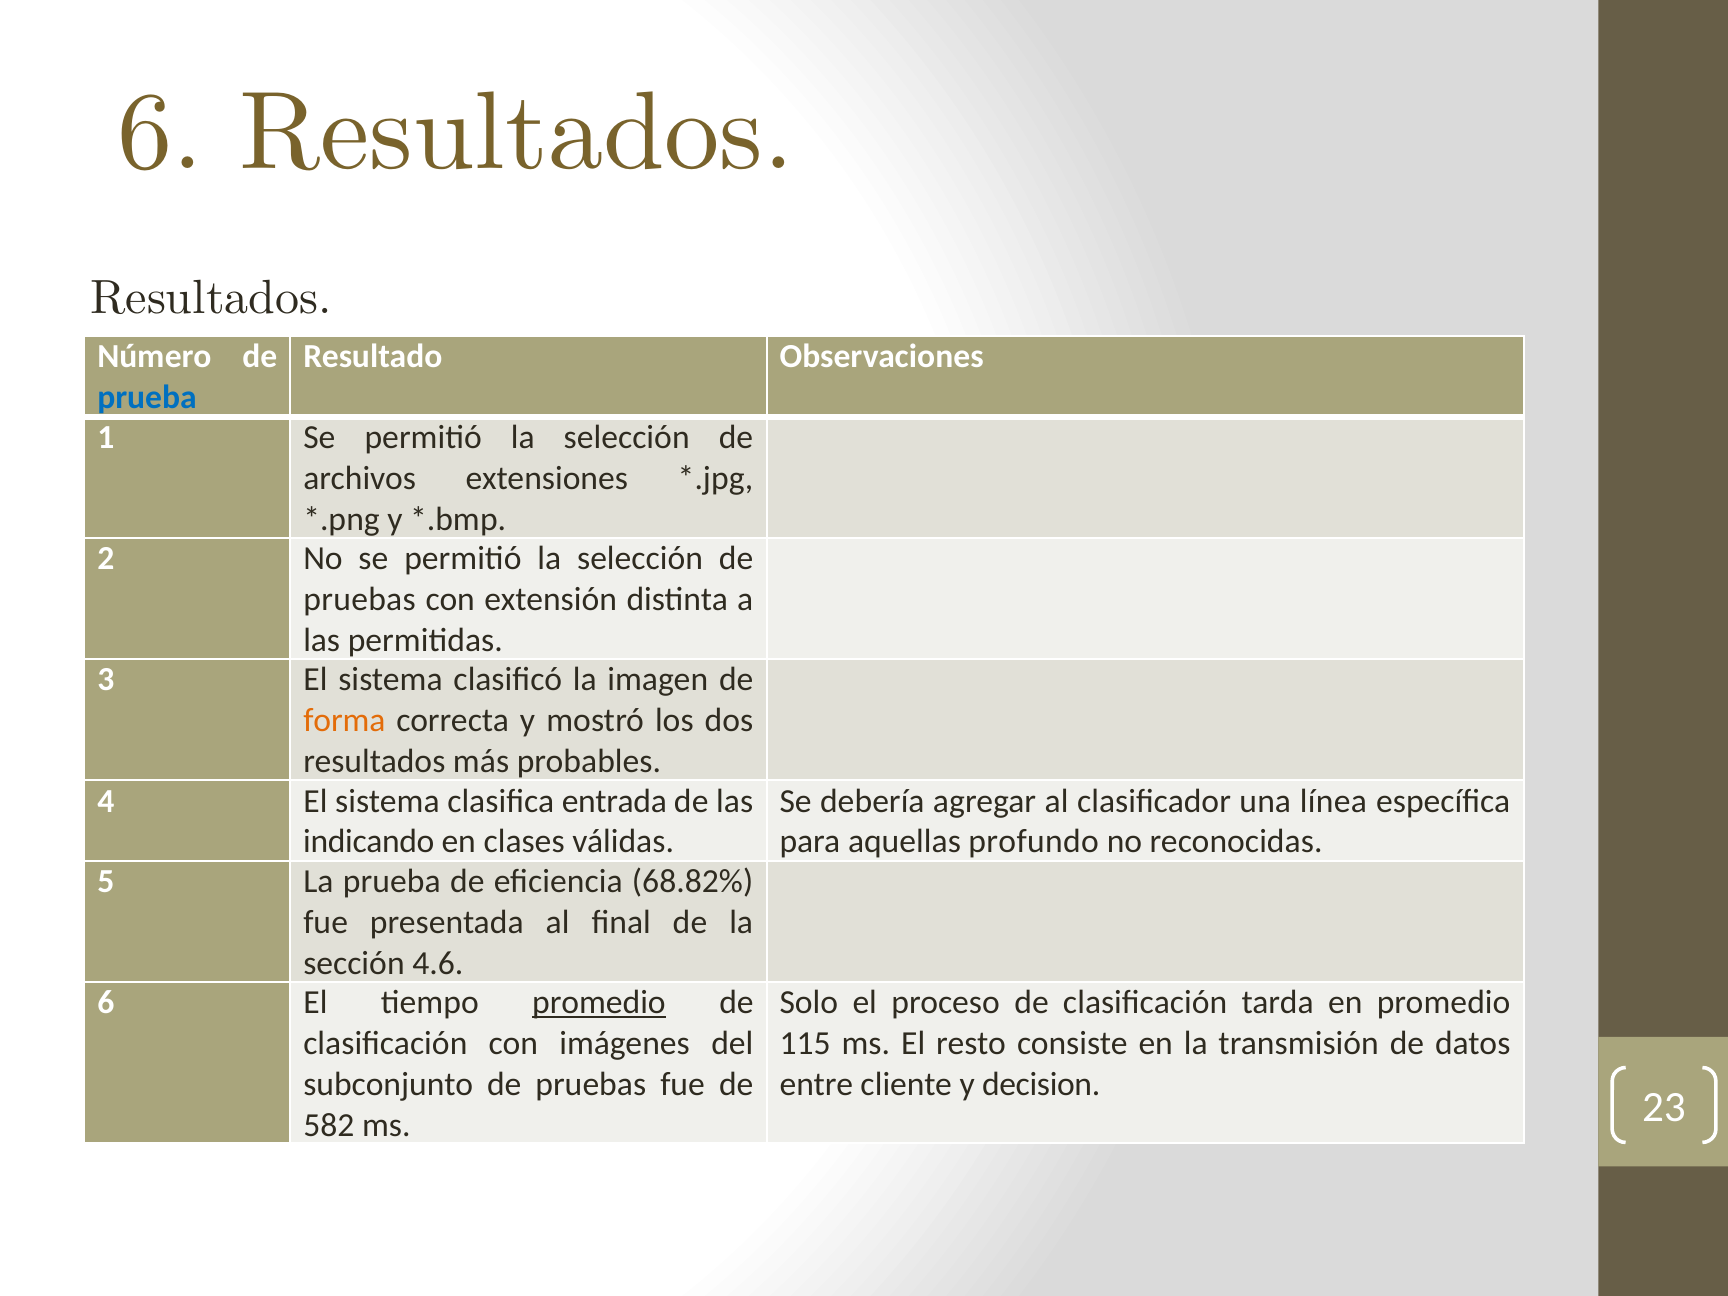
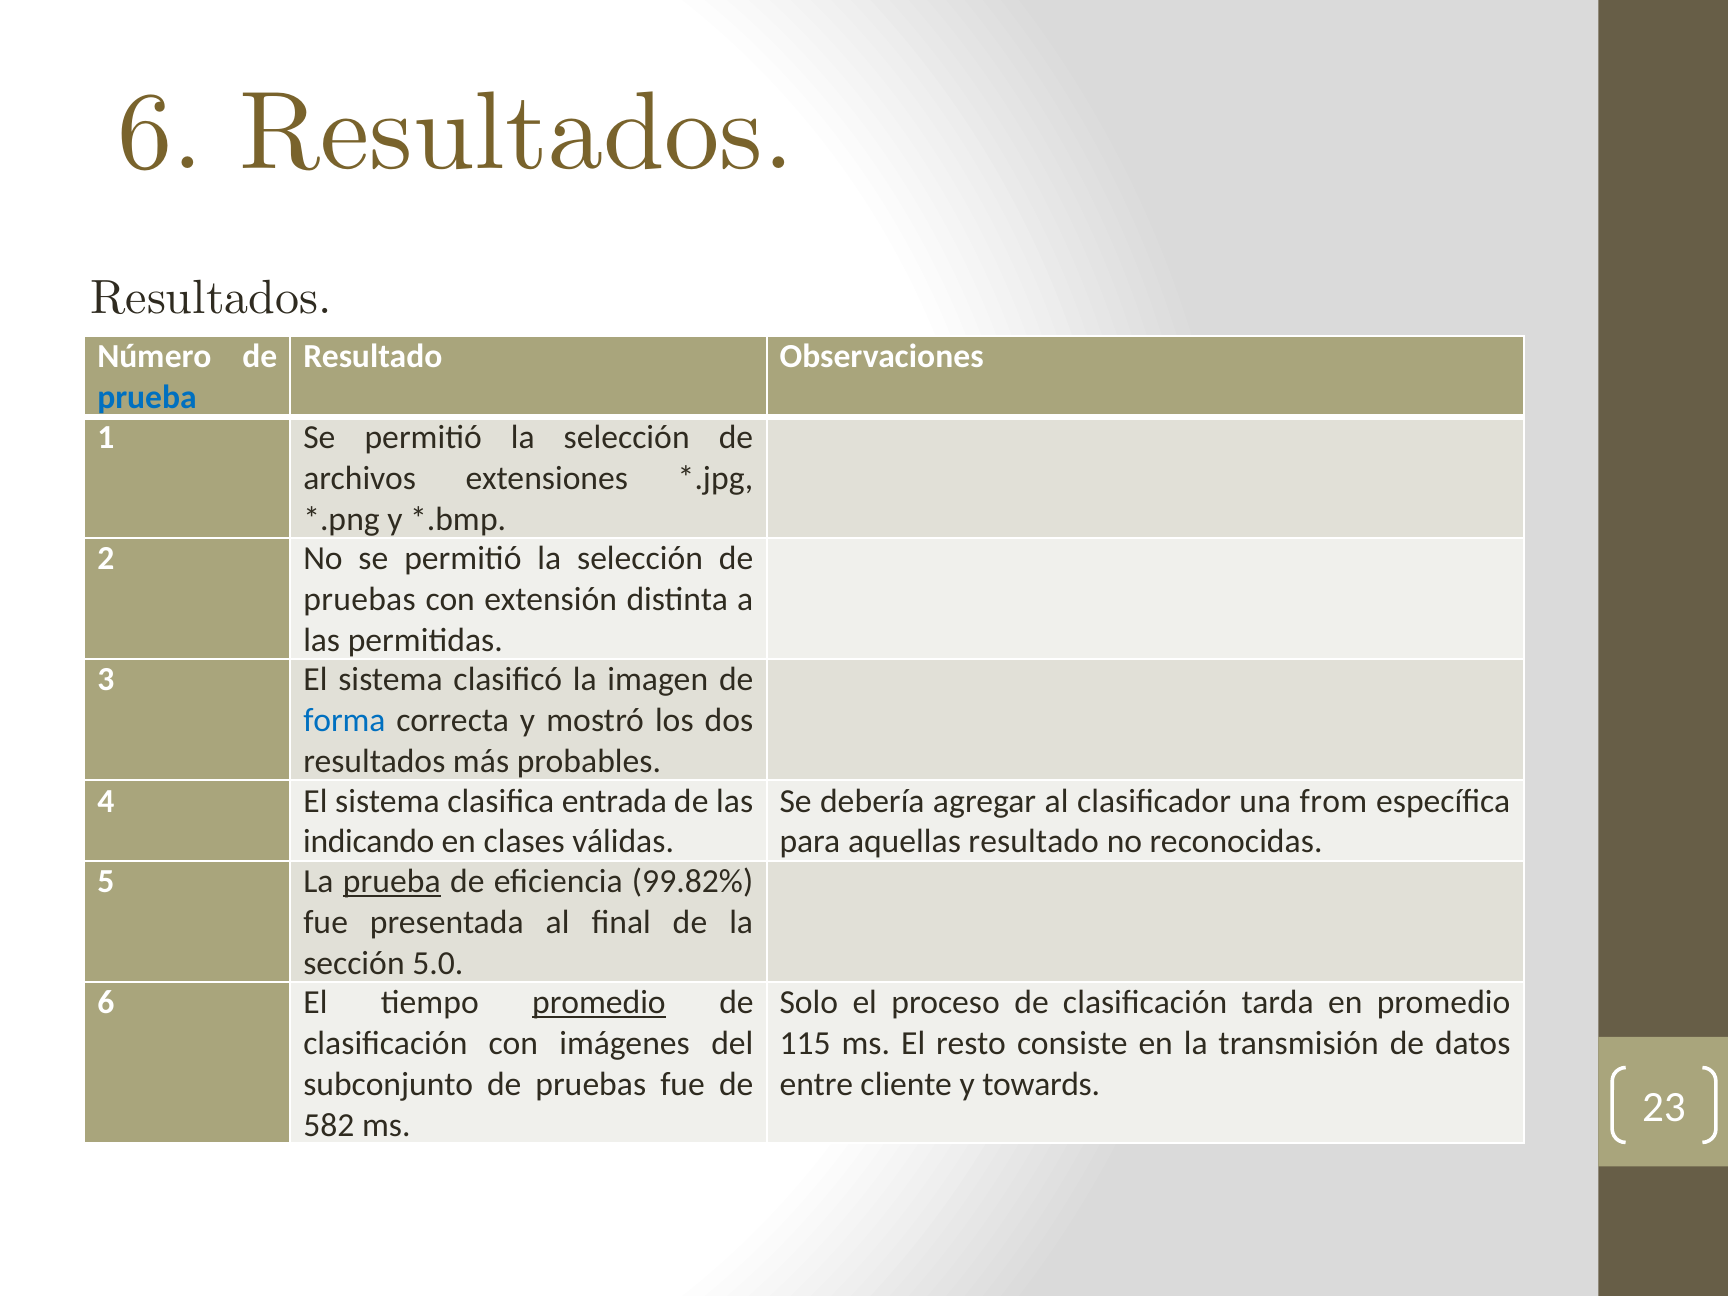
forma colour: orange -> blue (344, 721)
línea: línea -> from (1333, 801)
aquellas profundo: profundo -> resultado (1034, 842)
prueba underline: none -> present (392, 882)
68.82%: 68.82% -> 99.82% (693, 882)
4.6: 4.6 -> 5.0 (438, 963)
decision: decision -> towards (1041, 1085)
